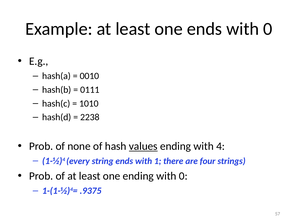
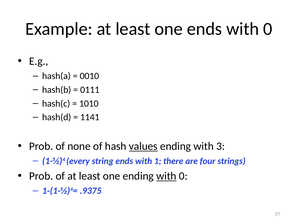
2238: 2238 -> 1141 (90, 117)
4: 4 -> 3 (221, 146)
with underline: none -> present (166, 176)
